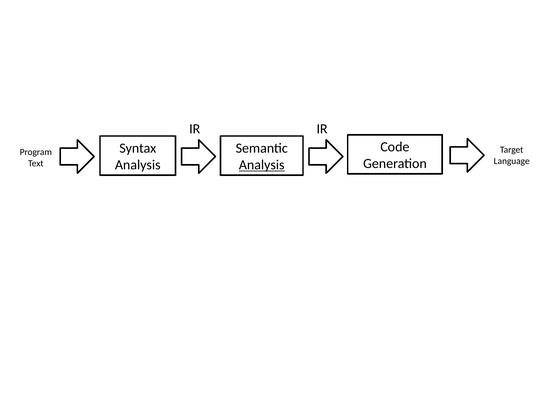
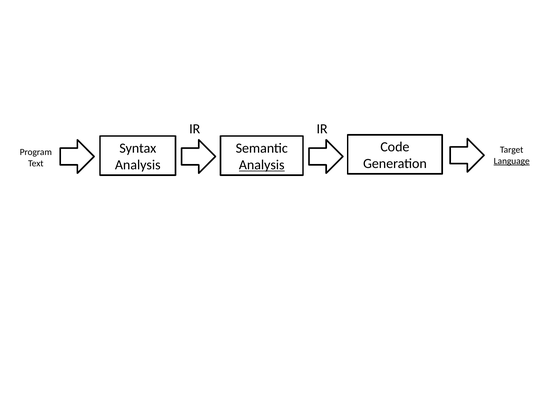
Language underline: none -> present (512, 161)
